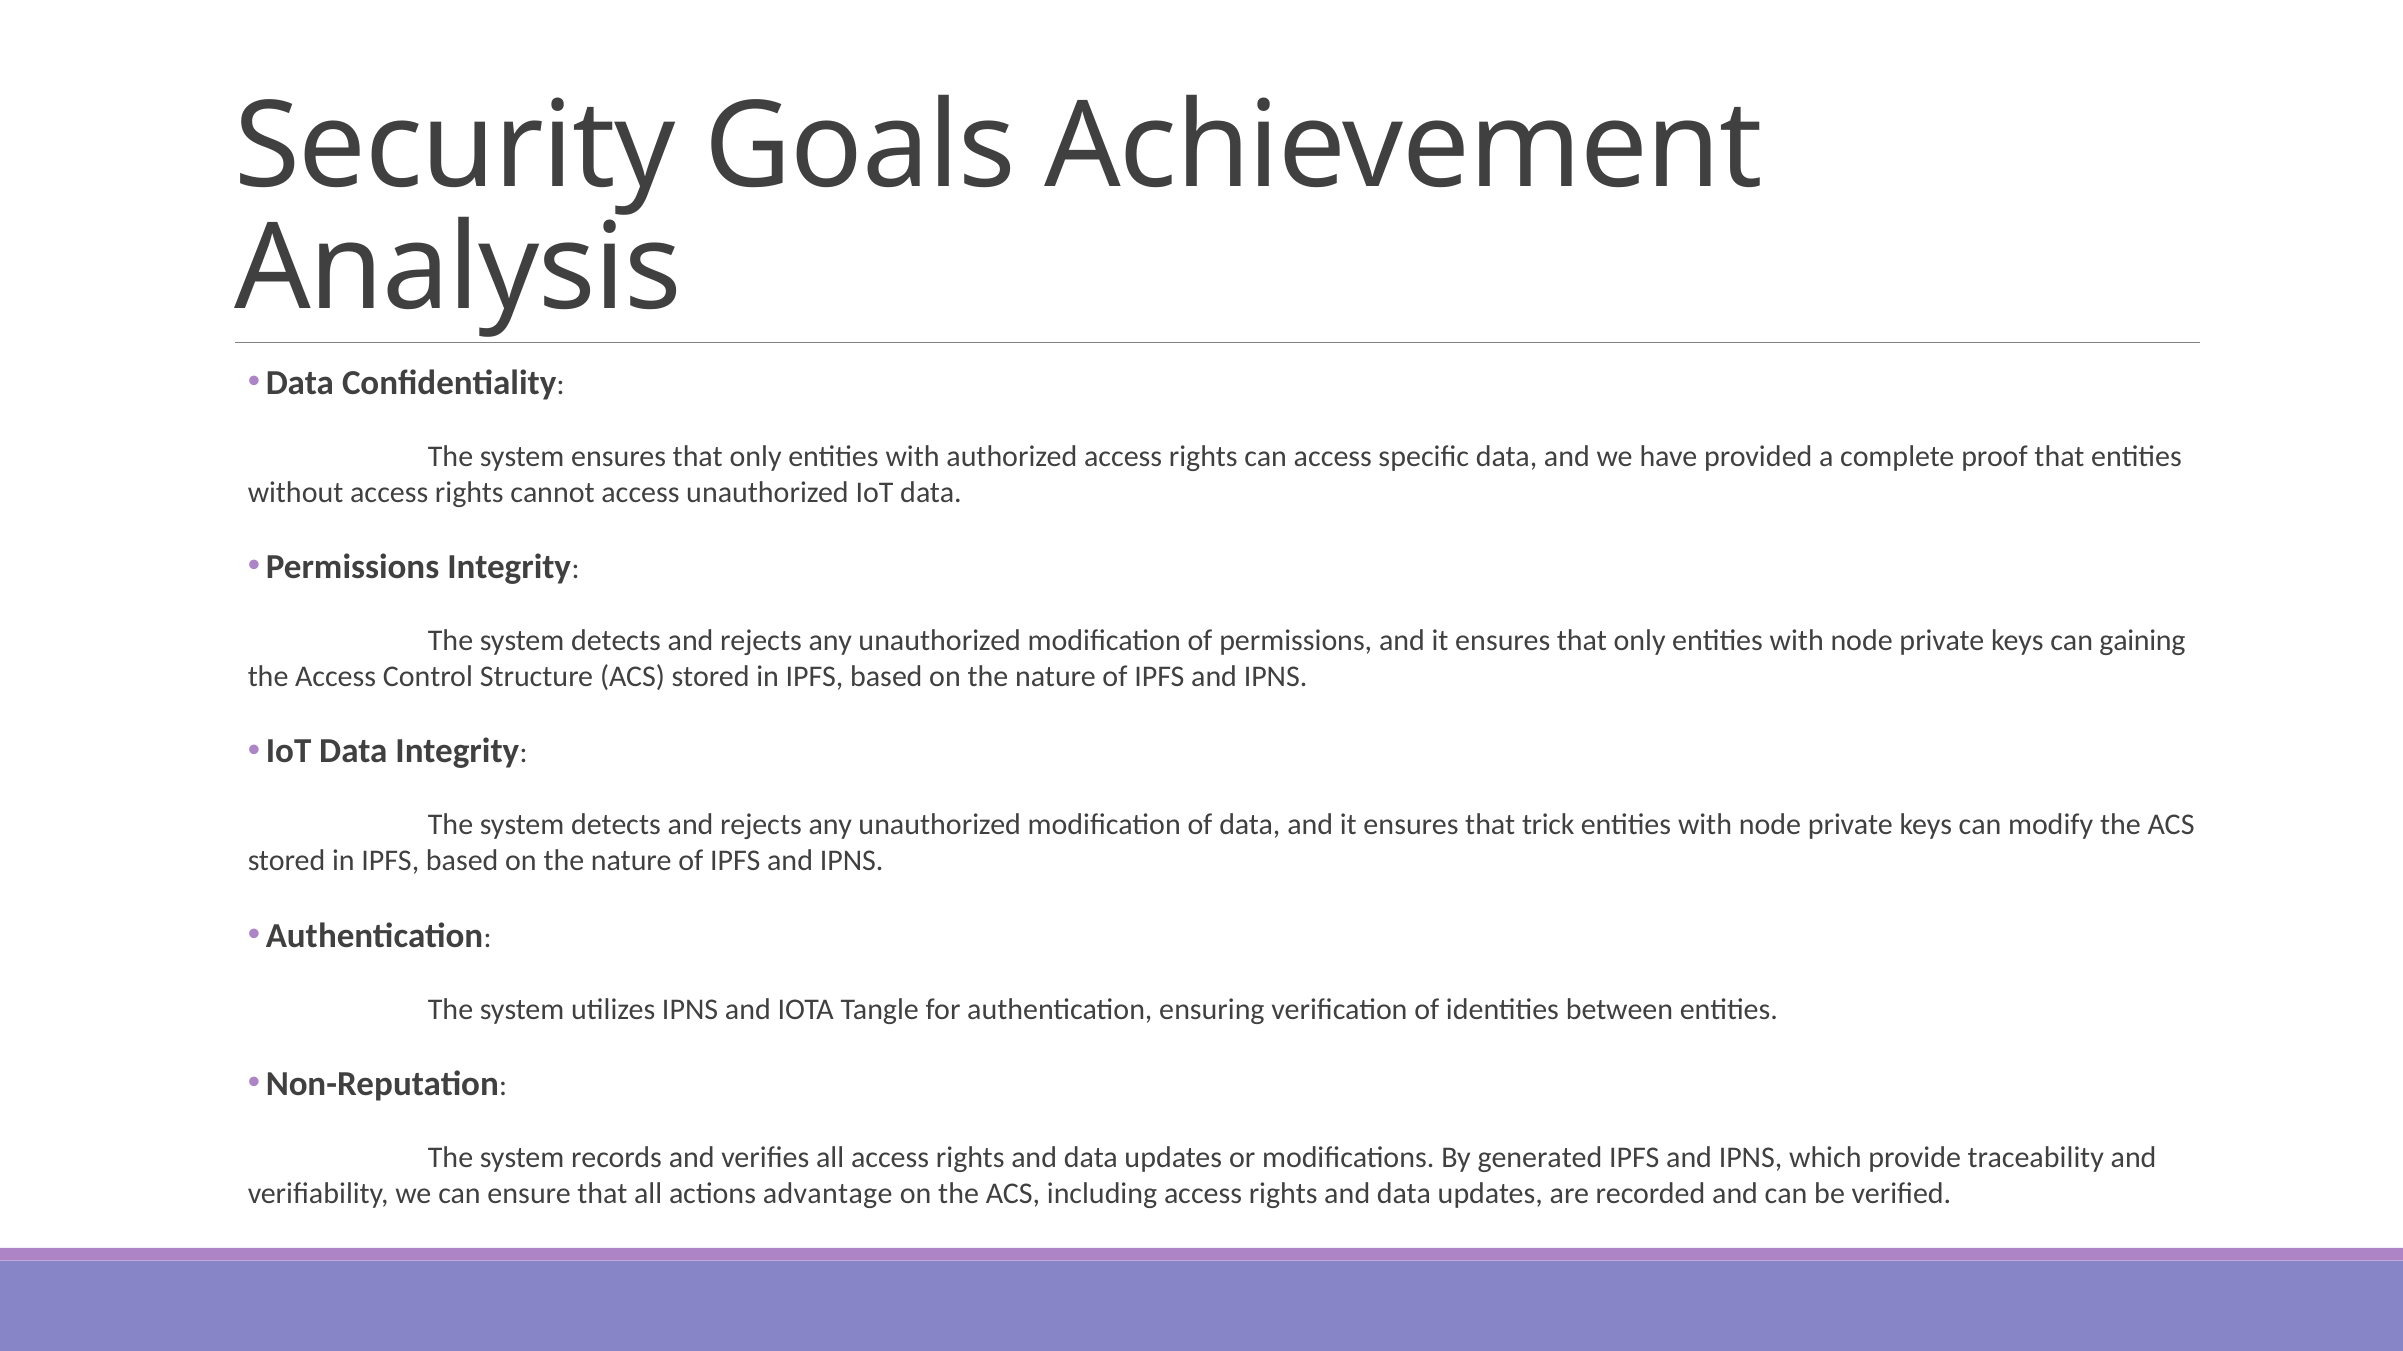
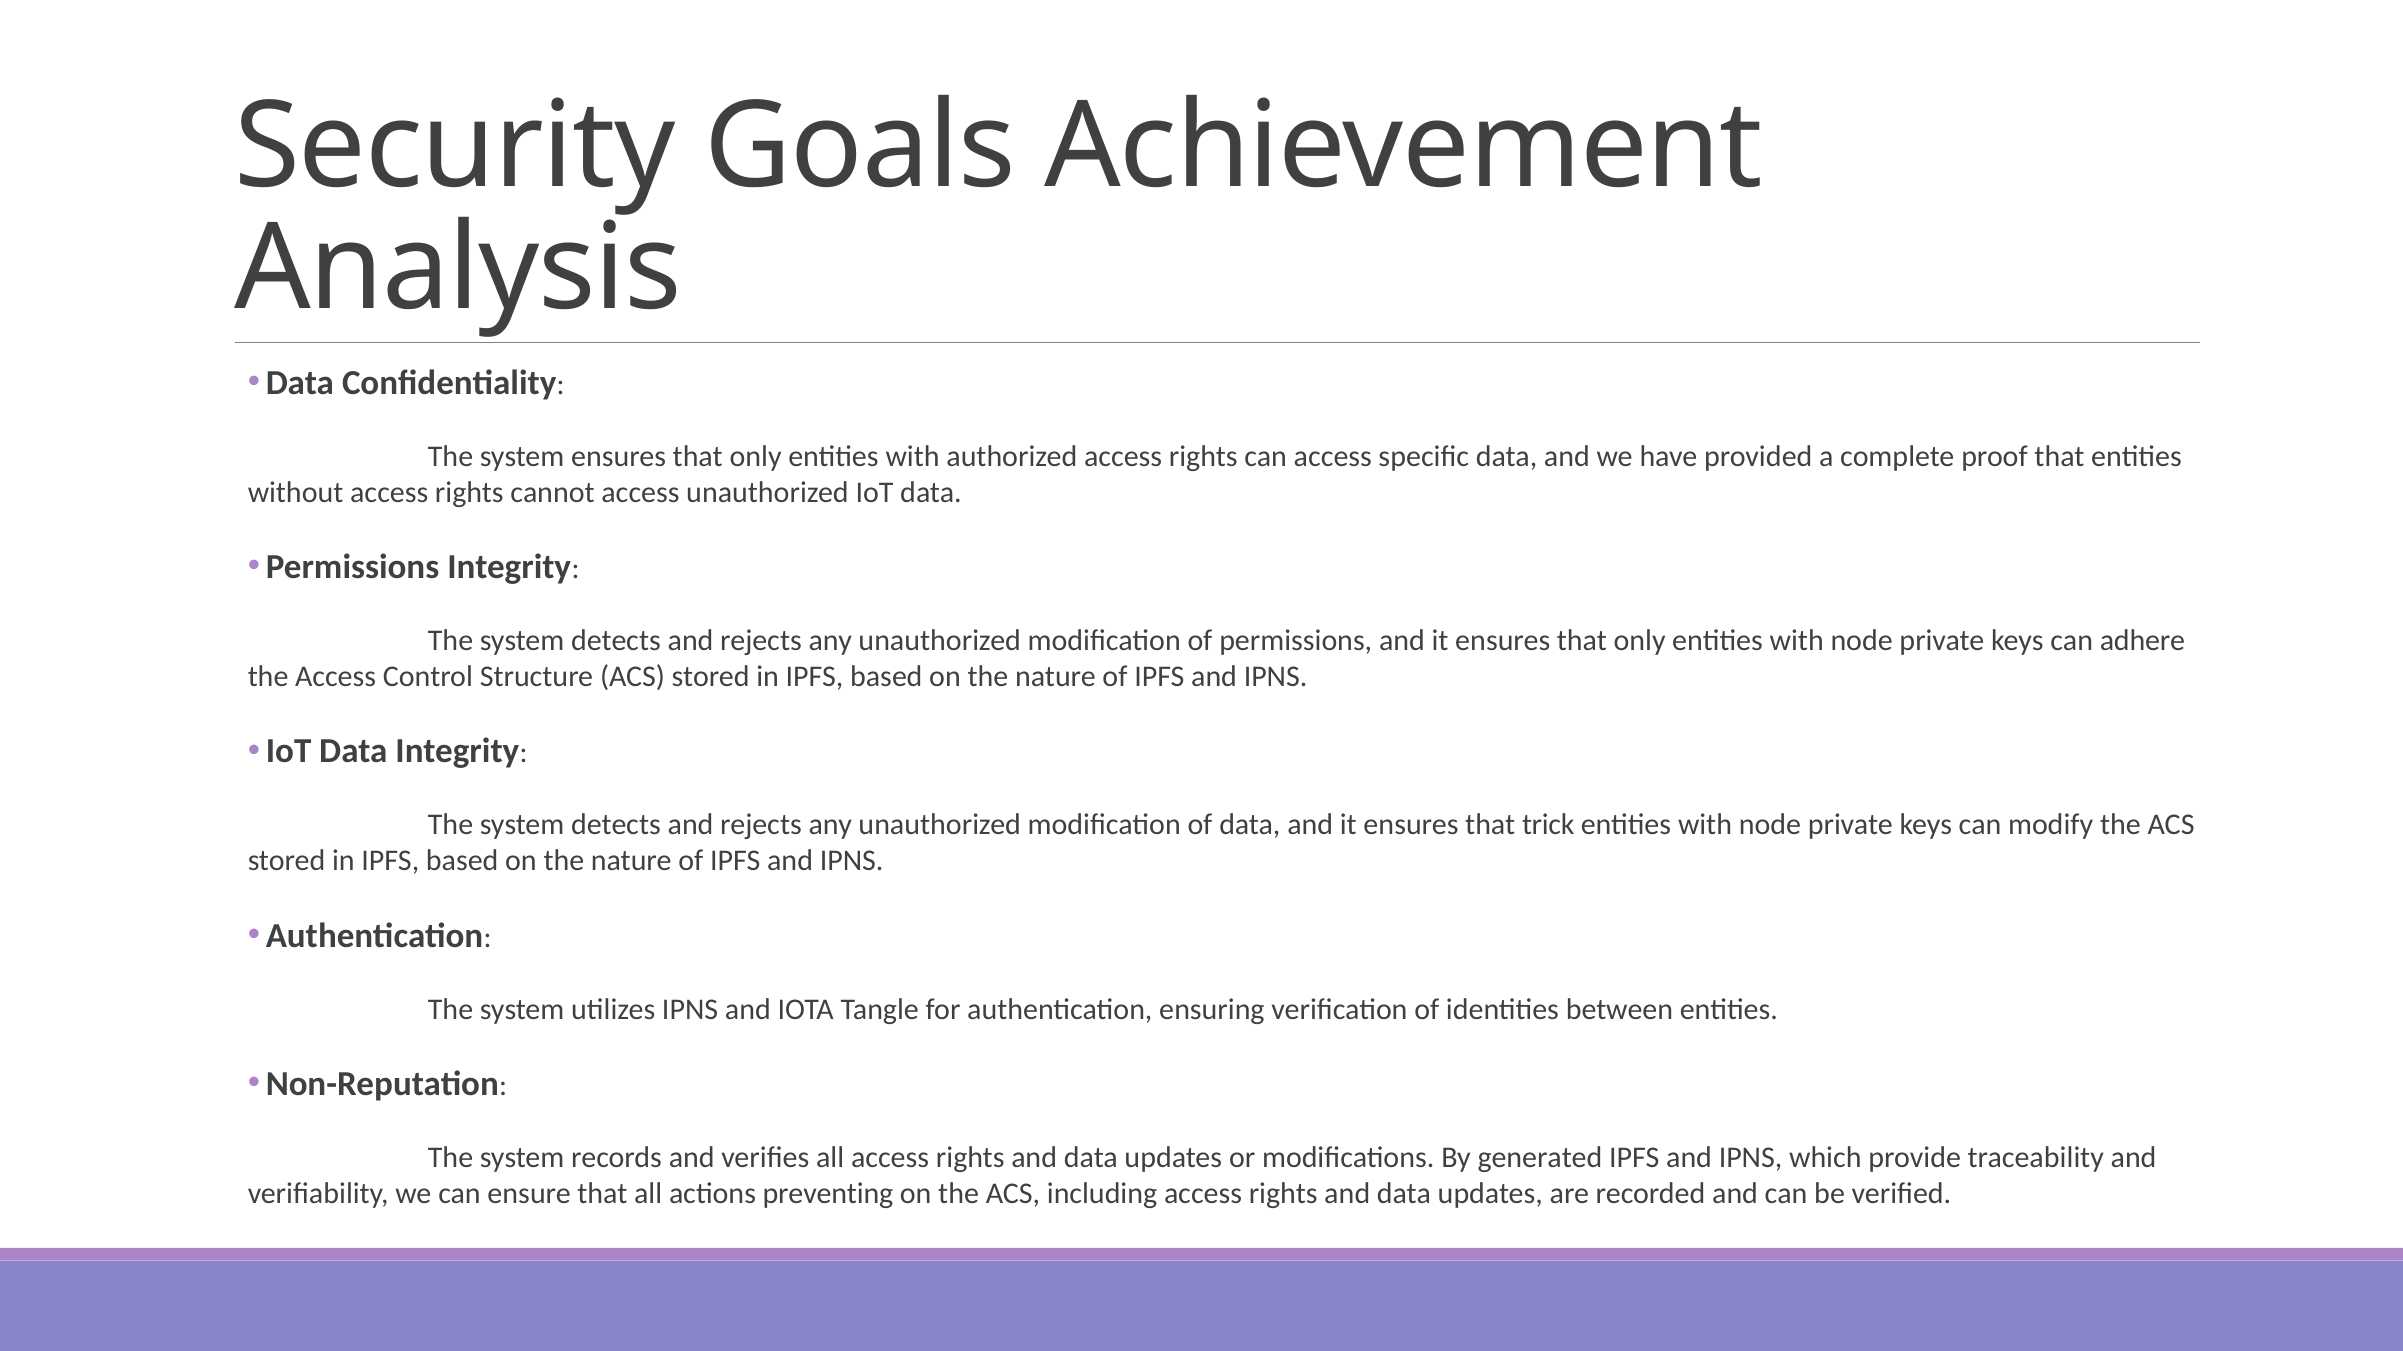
gaining: gaining -> adhere (2142, 641)
advantage: advantage -> preventing (828, 1194)
